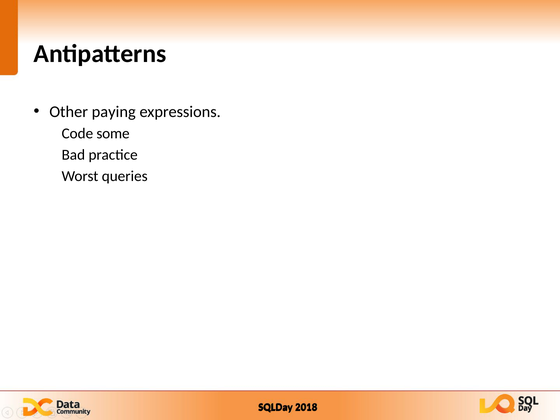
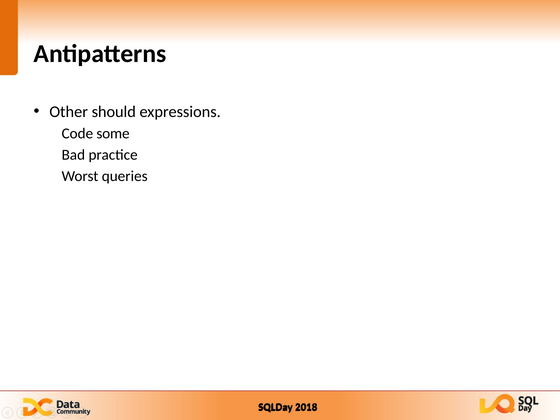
paying: paying -> should (114, 112)
